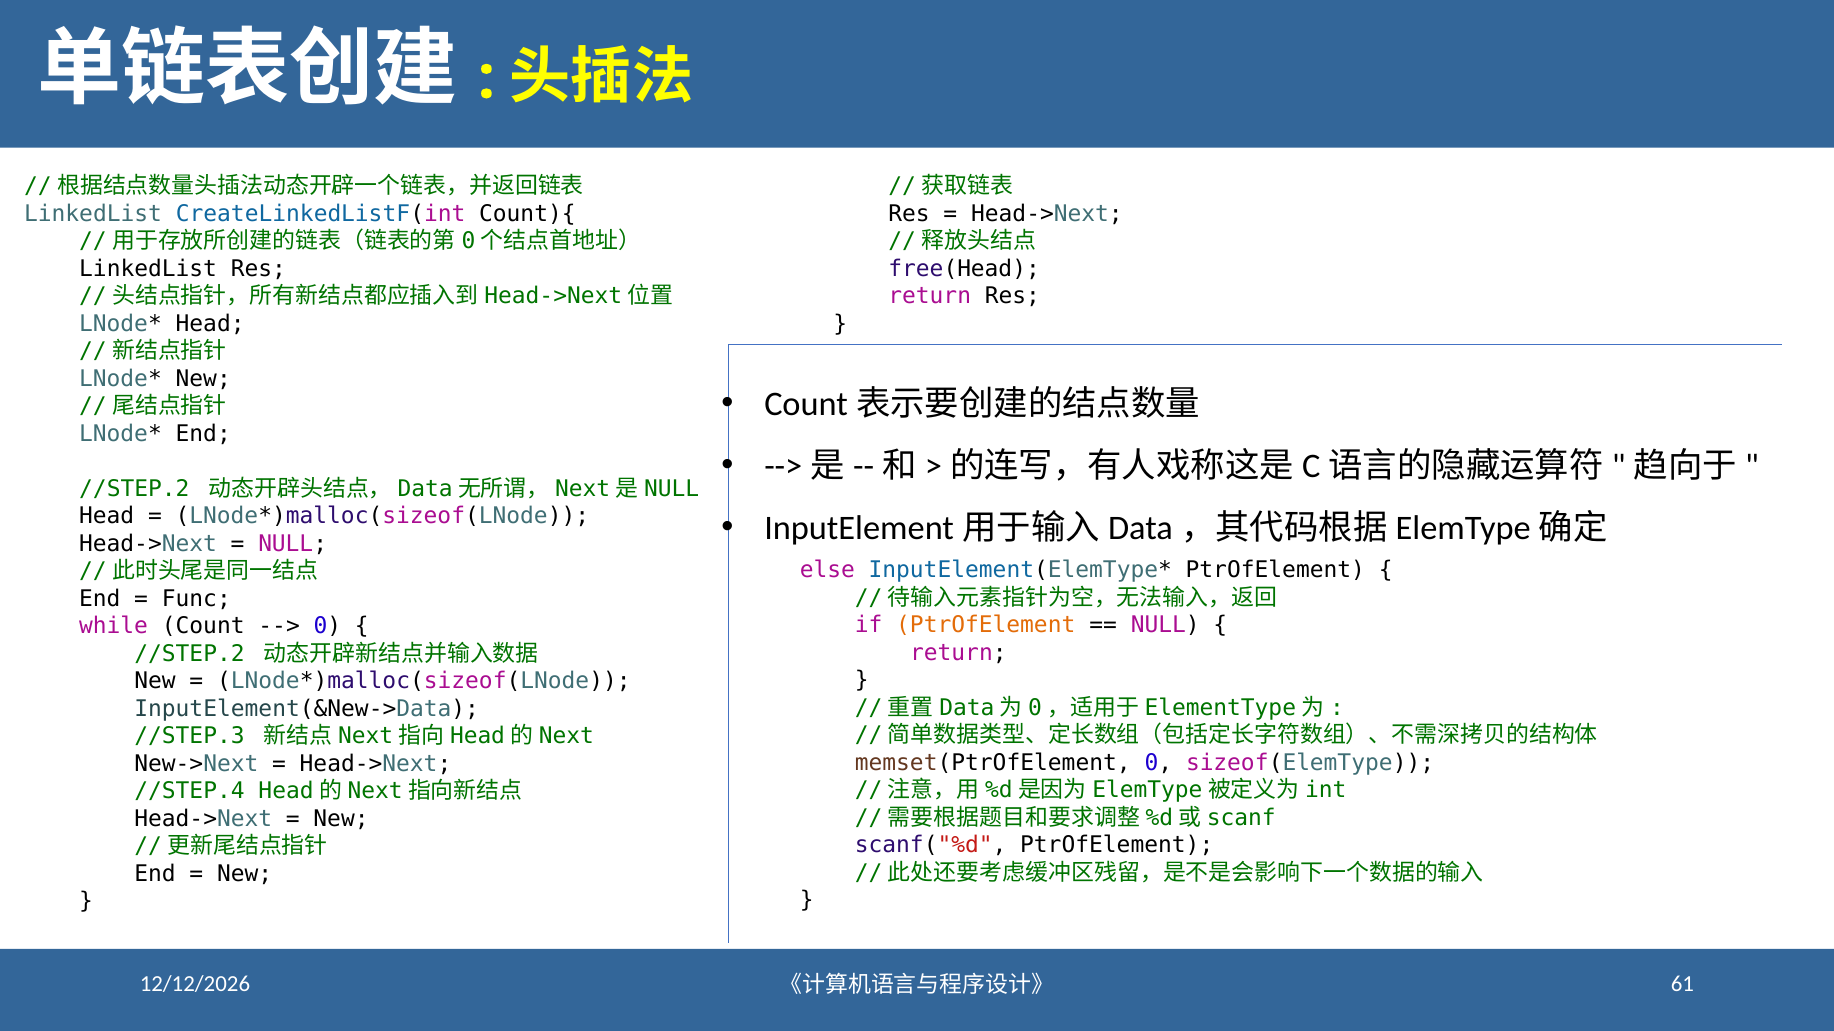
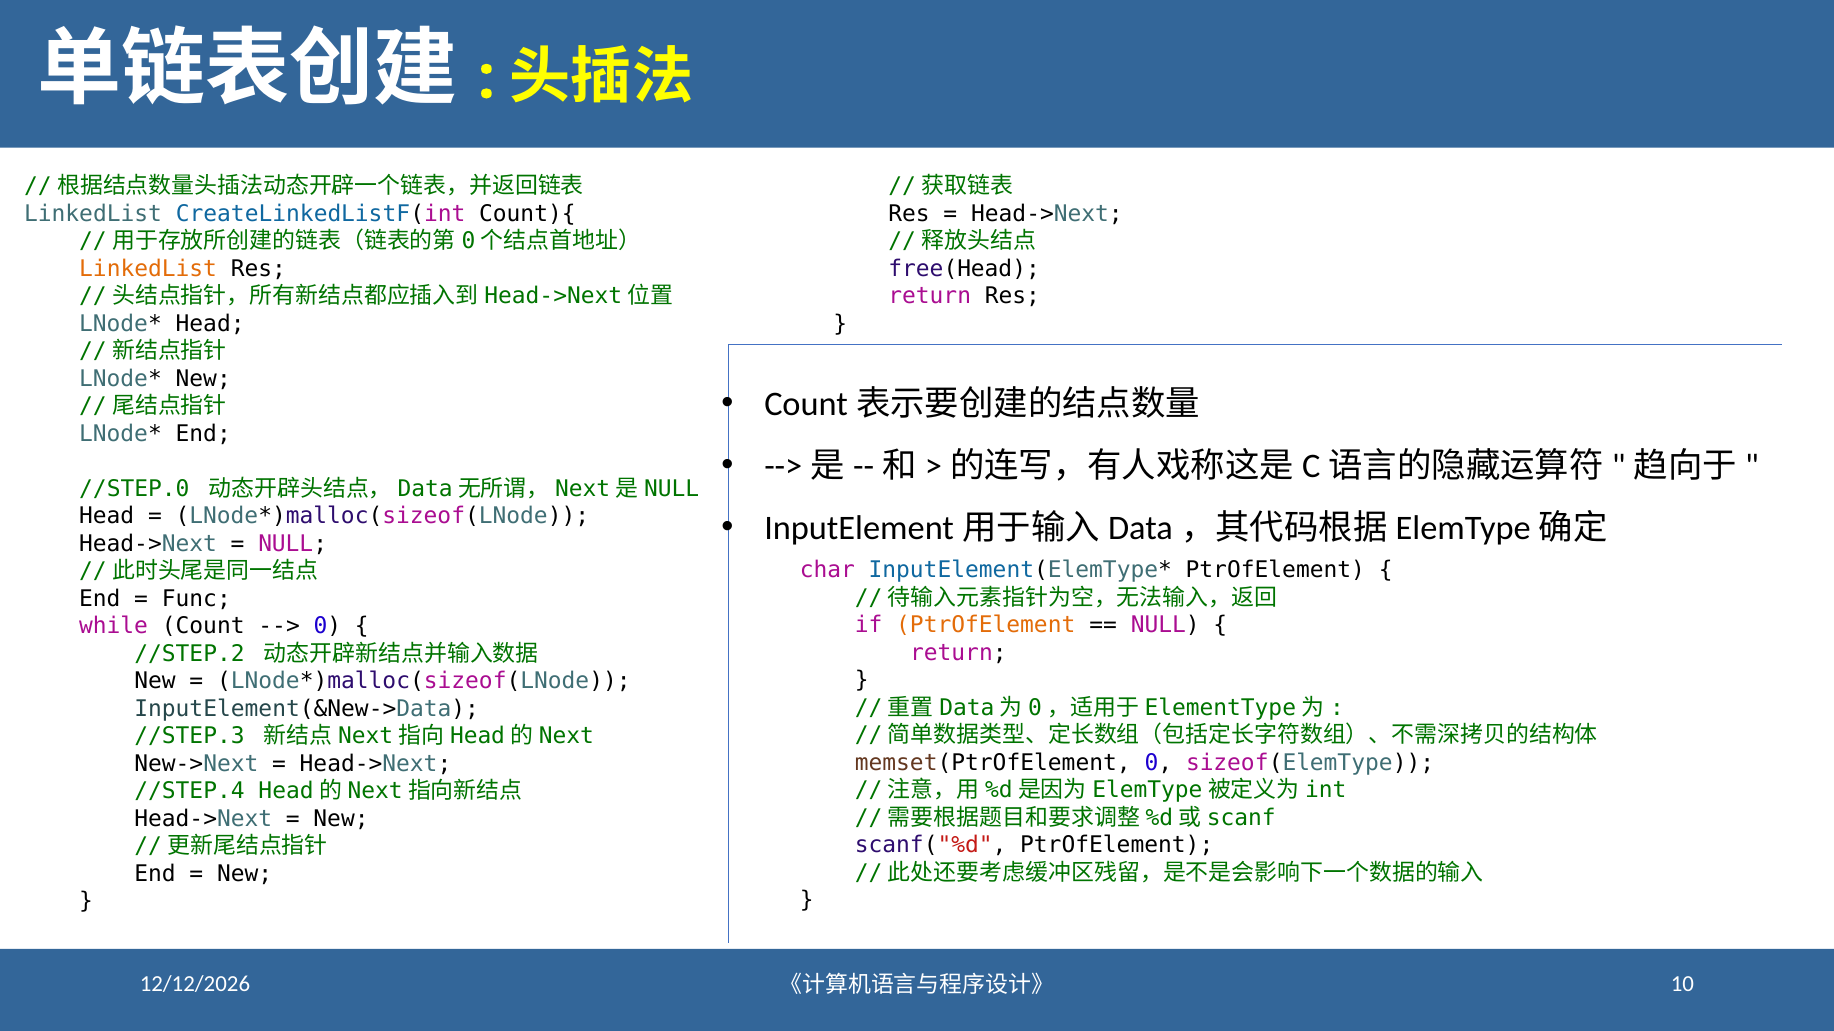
LinkedList colour: black -> orange (148, 269)
//STEP.2: //STEP.2 -> //STEP.0 (134, 489)
else: else -> char (827, 571)
61: 61 -> 10 (1683, 985)
